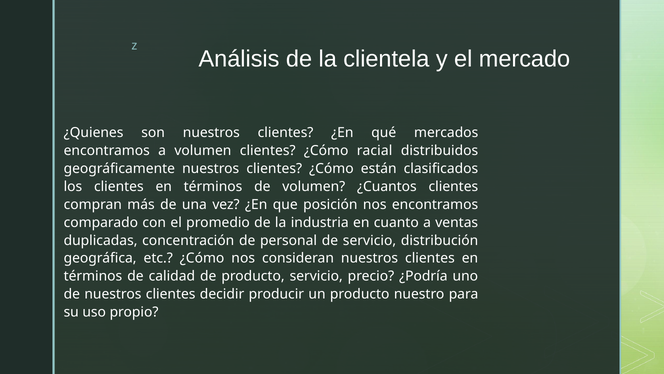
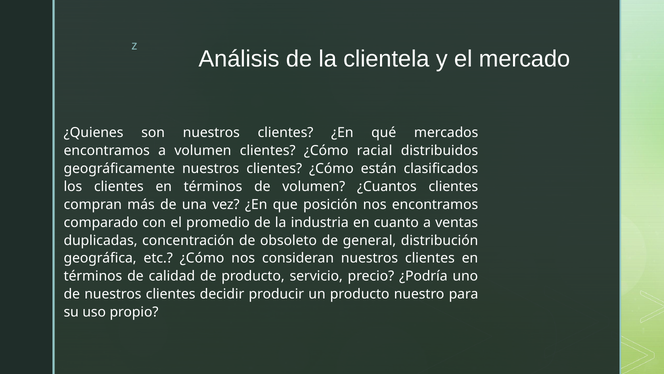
personal: personal -> obsoleto (289, 240)
de servicio: servicio -> general (370, 240)
